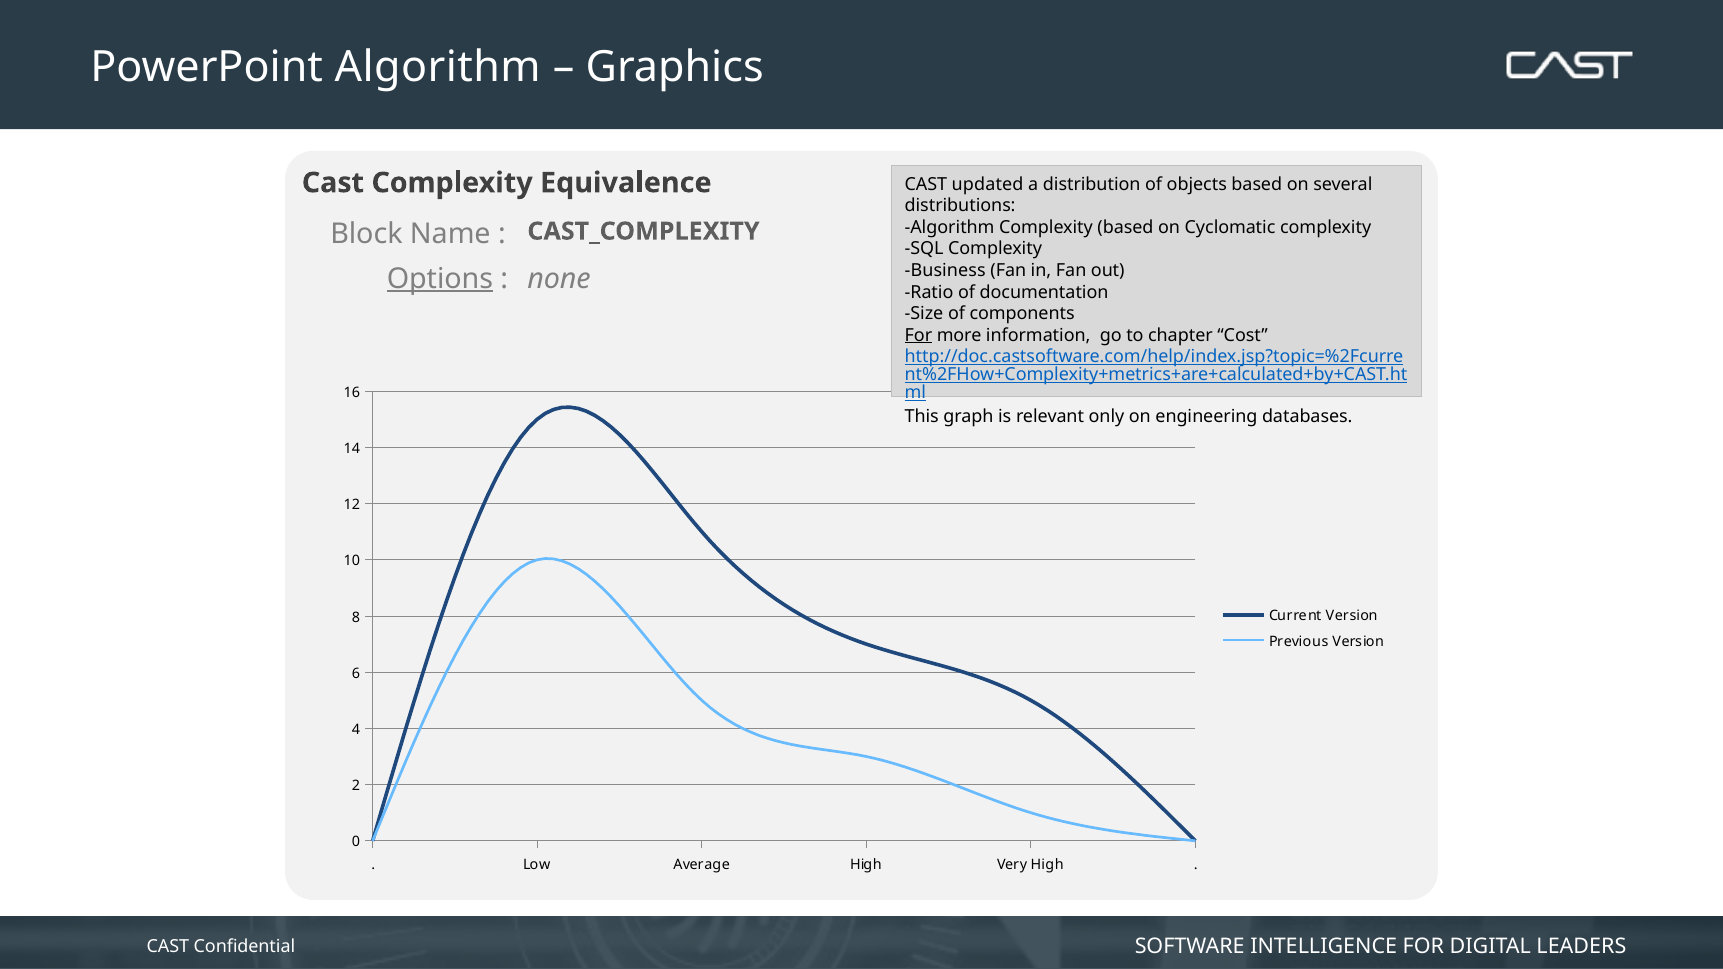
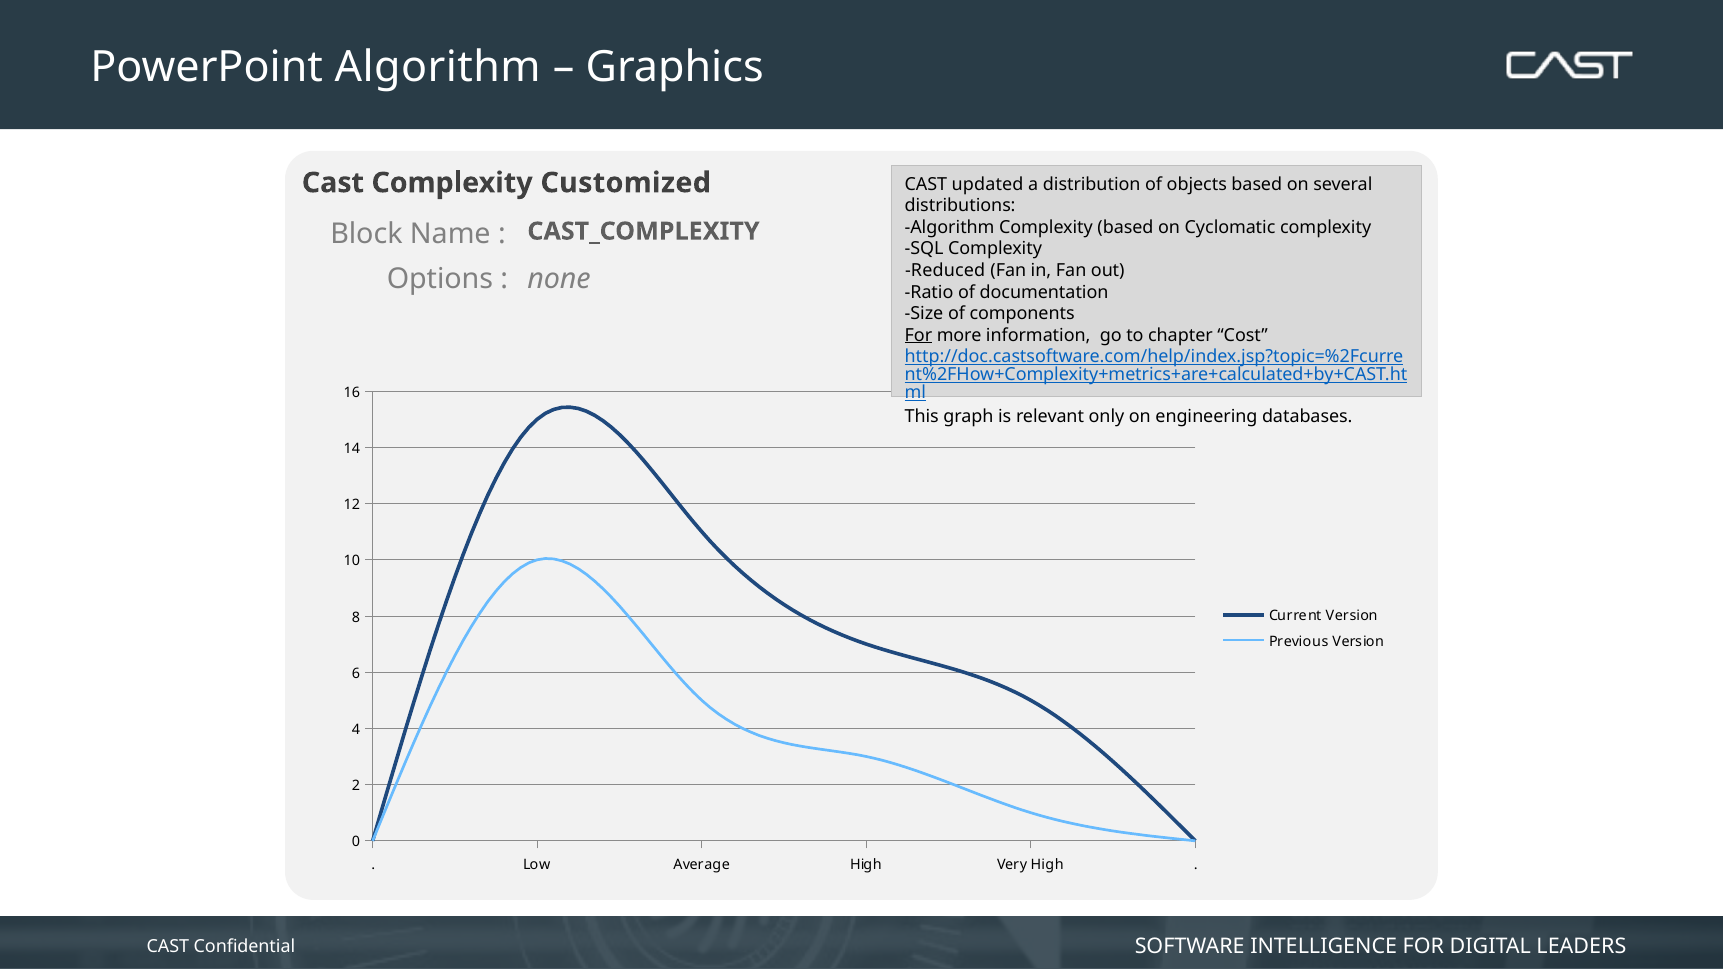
Equivalence: Equivalence -> Customized (626, 183)
Business: Business -> Reduced (945, 271)
Options underline: present -> none (440, 279)
